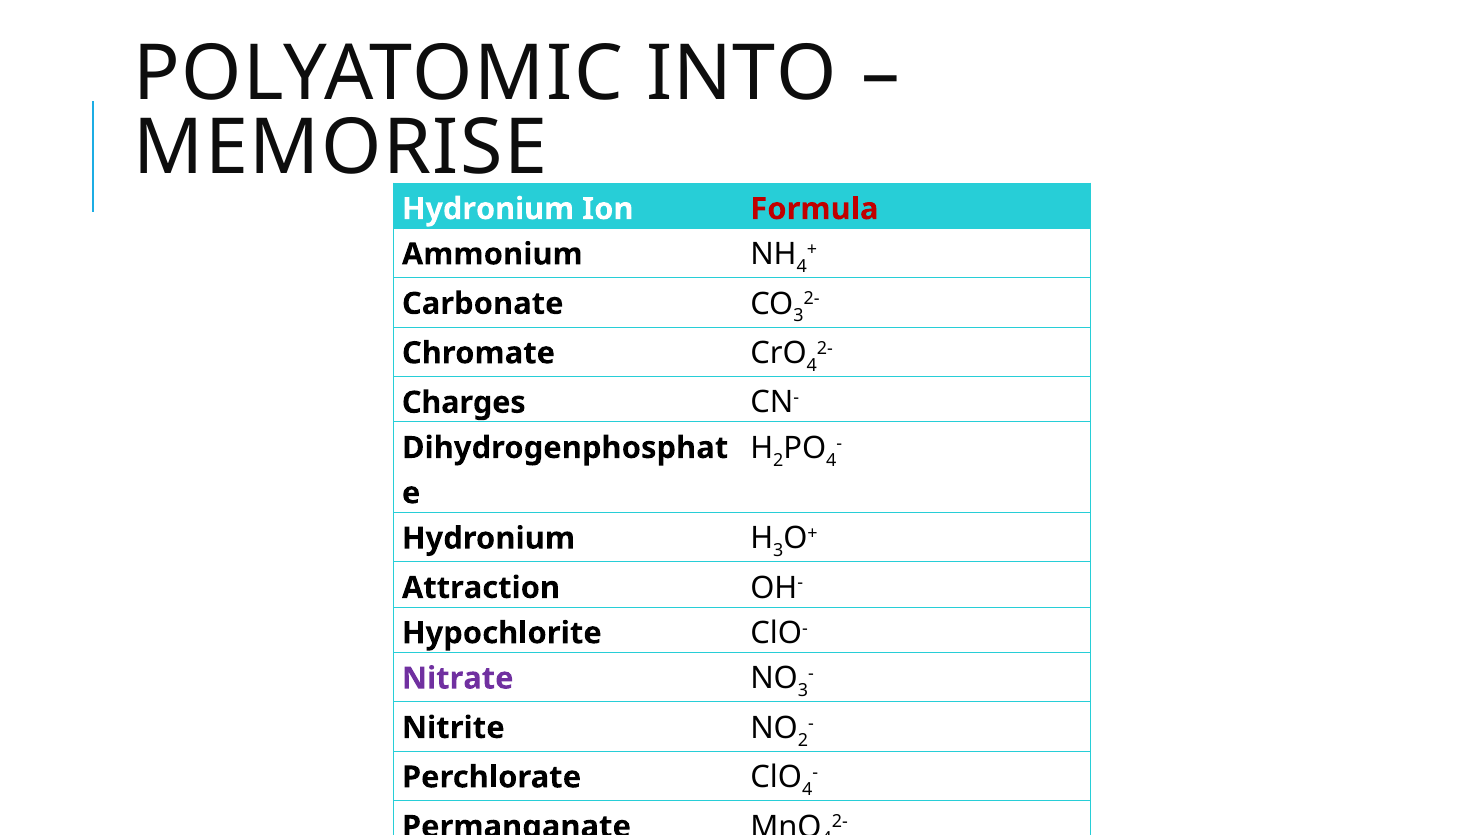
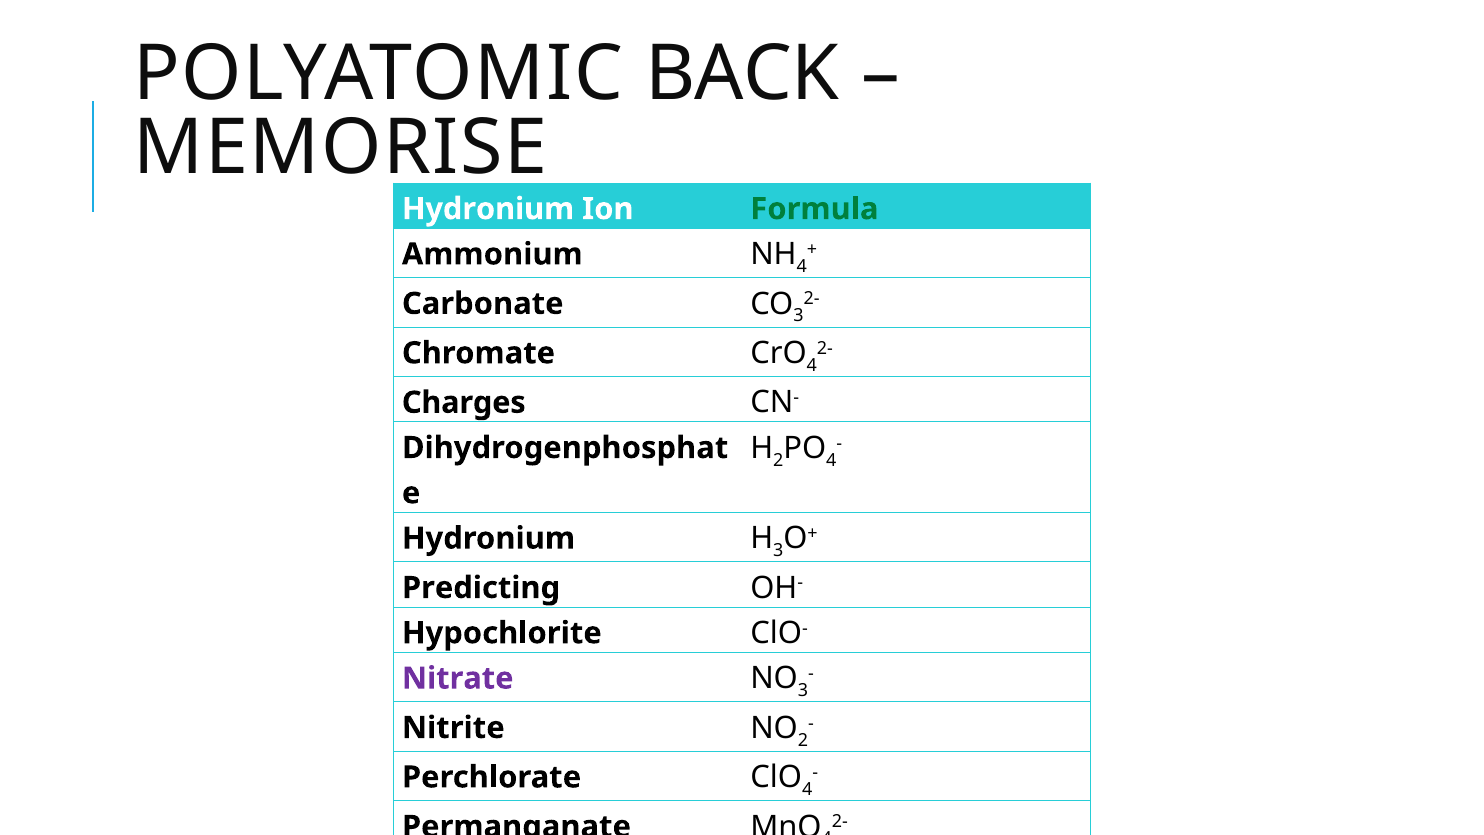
INTO: INTO -> BACK (742, 74)
Formula colour: red -> green (814, 209)
Attraction: Attraction -> Predicting (481, 588)
